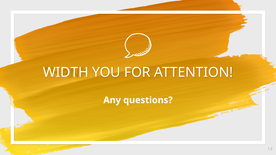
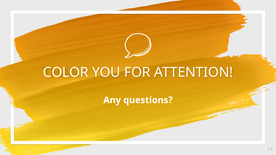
WIDTH: WIDTH -> COLOR (66, 73)
